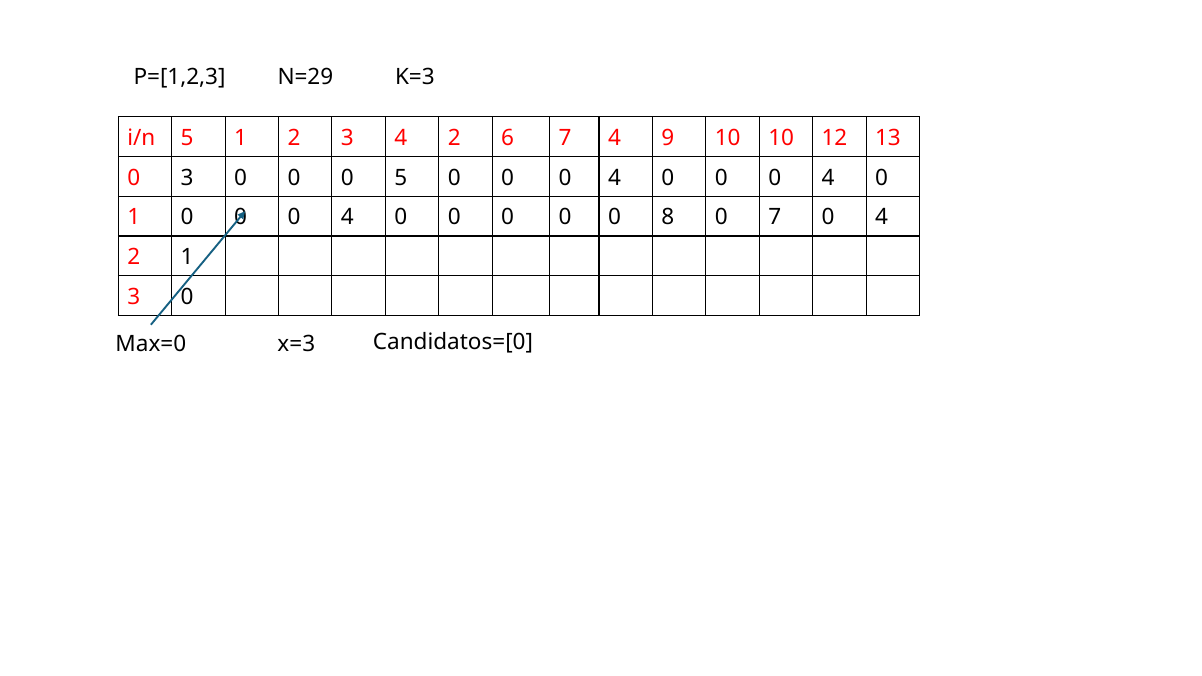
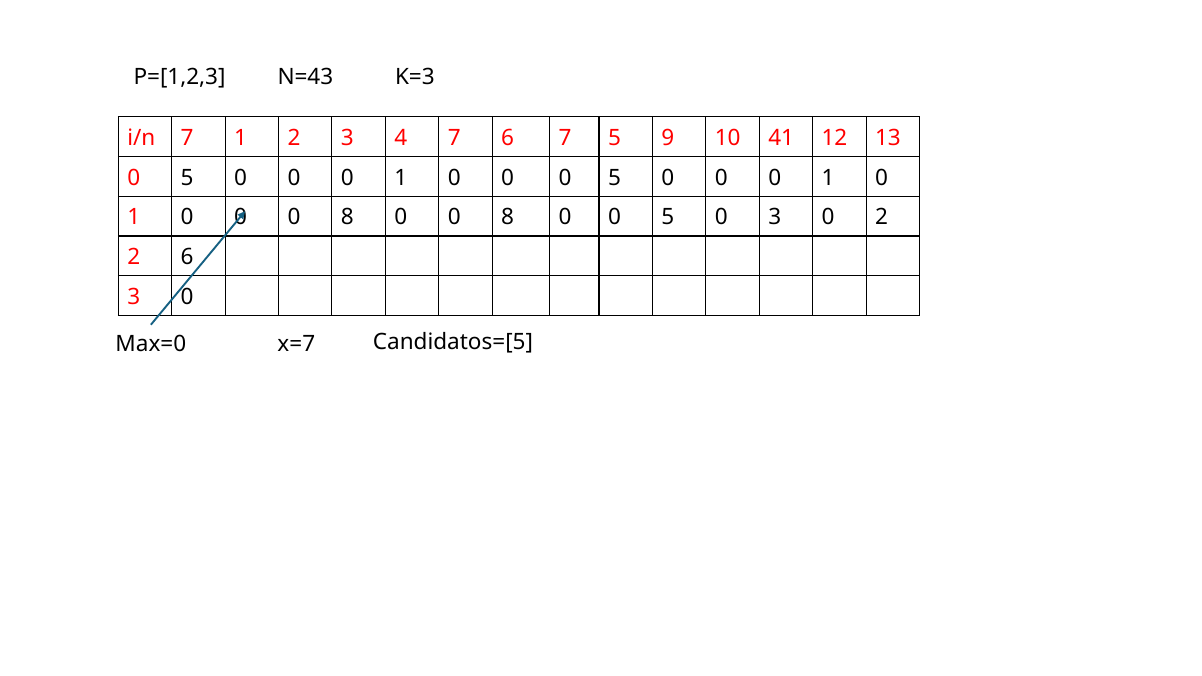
N=29: N=29 -> N=43 (305, 77)
i/n 5: 5 -> 7 (187, 138)
3 4 2: 2 -> 7 (454, 138)
7 4: 4 -> 5 (614, 138)
10 10: 10 -> 41 (781, 138)
3: 3 -> 5 (187, 178)
5: 5 -> 1 (401, 178)
4: 4 -> 5 (614, 178)
4: 4 -> 1 (828, 178)
4: 4 -> 8 (347, 217)
0: 0 -> 8 (508, 217)
8: 8 -> 5 (668, 217)
0 7: 7 -> 3 (775, 217)
4: 4 -> 2 (882, 217)
2 1: 1 -> 6 (187, 257)
x=3: x=3 -> x=7 (296, 344)
Candidatos=[0: Candidatos=[0 -> Candidatos=[5 (453, 342)
